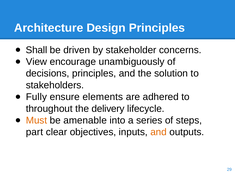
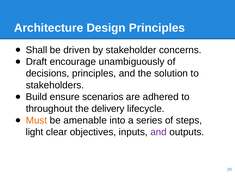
View: View -> Draft (36, 62)
Fully: Fully -> Build (36, 97)
elements: elements -> scenarios (103, 97)
part: part -> light (35, 132)
and colour: orange -> purple (159, 132)
